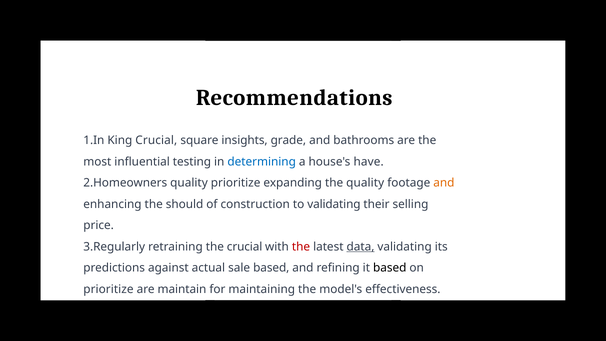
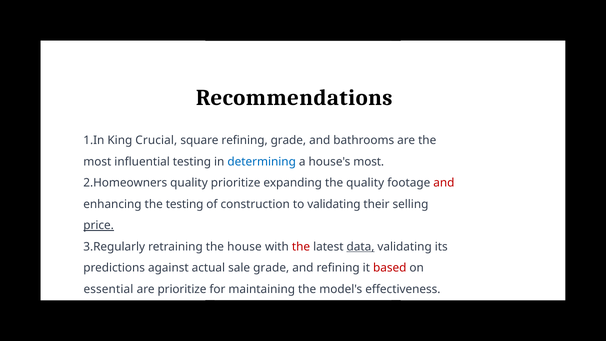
square insights: insights -> refining (245, 140)
house's have: have -> most (369, 162)
and colour: orange -> red (444, 183)
the should: should -> testing (185, 204)
price underline: none -> present (99, 225)
the crucial: crucial -> house (244, 247)
sale based: based -> grade (271, 268)
based colour: black -> red (390, 268)
prioritize: prioritize -> essential (108, 289)
are maintain: maintain -> prioritize (182, 289)
